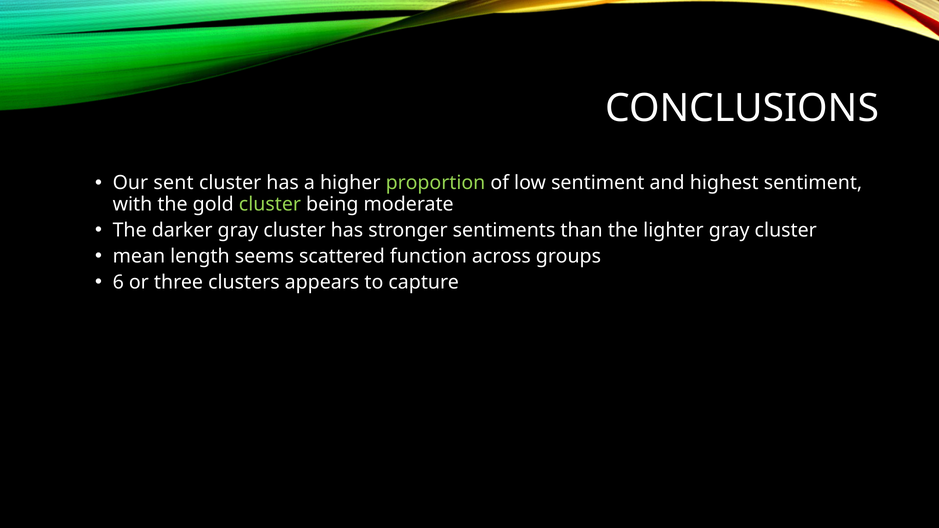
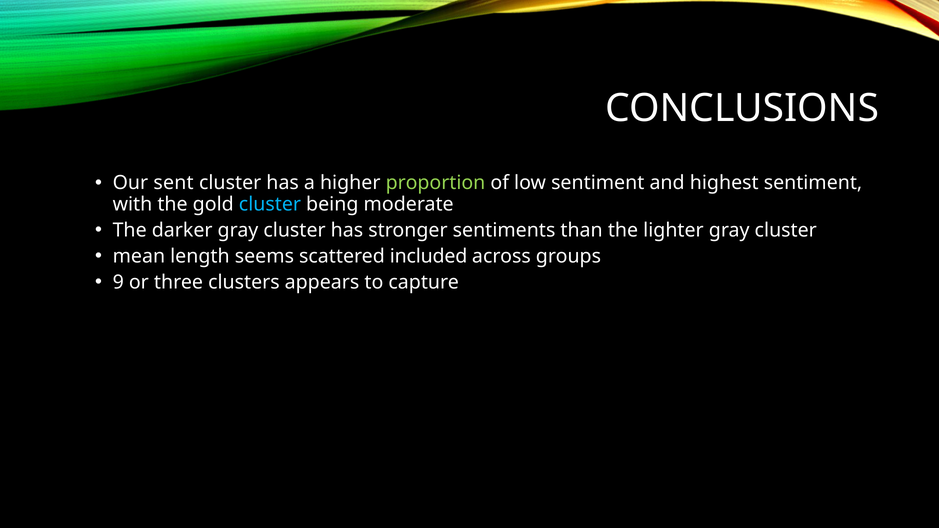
cluster colour: light green -> light blue (270, 204)
function: function -> included (429, 256)
6: 6 -> 9 (118, 282)
